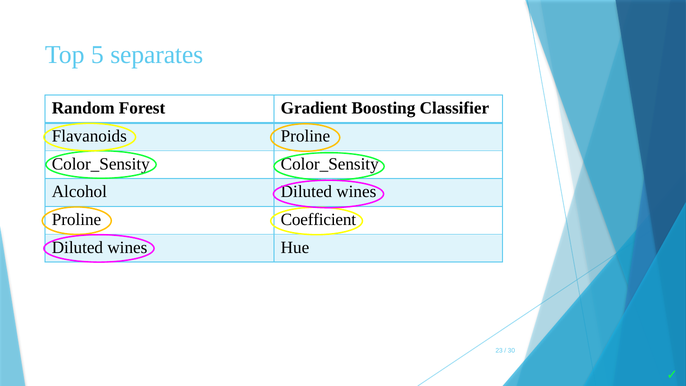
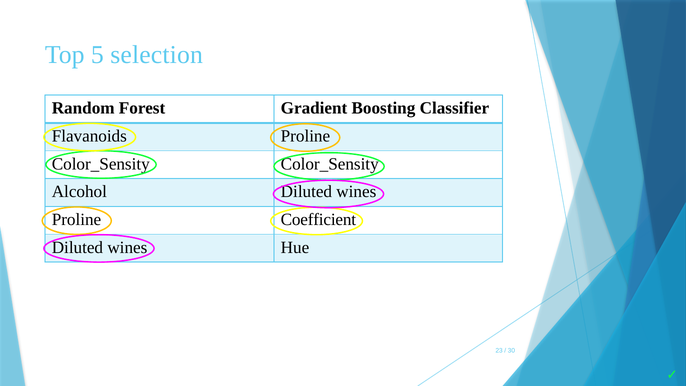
separates: separates -> selection (157, 55)
